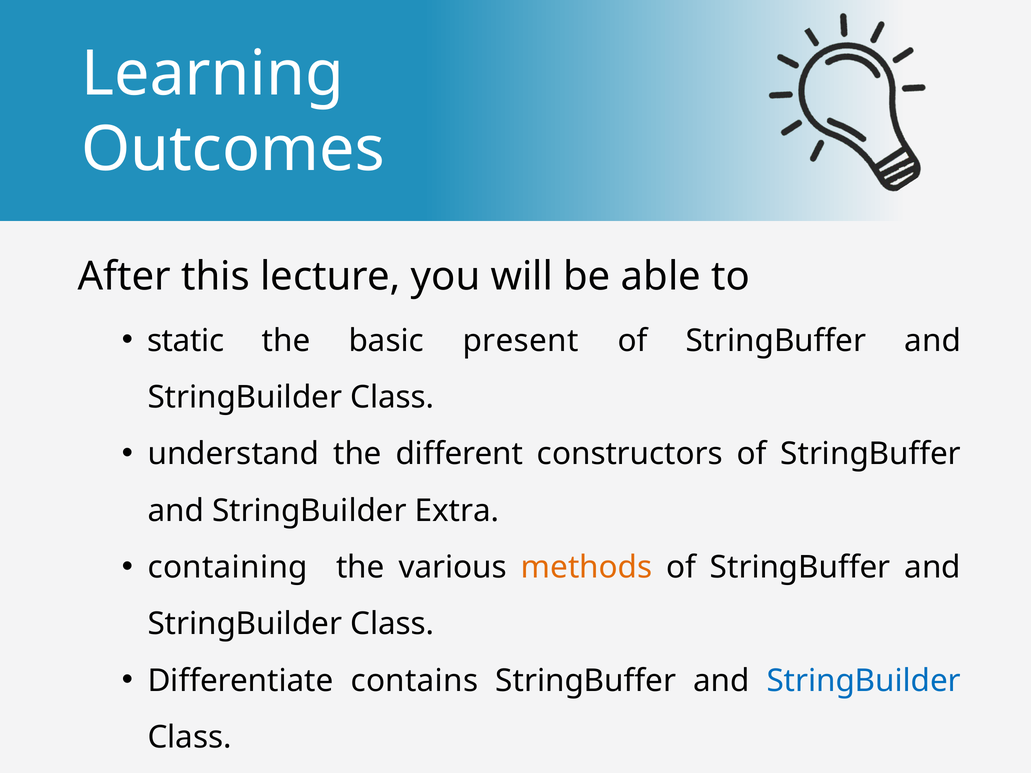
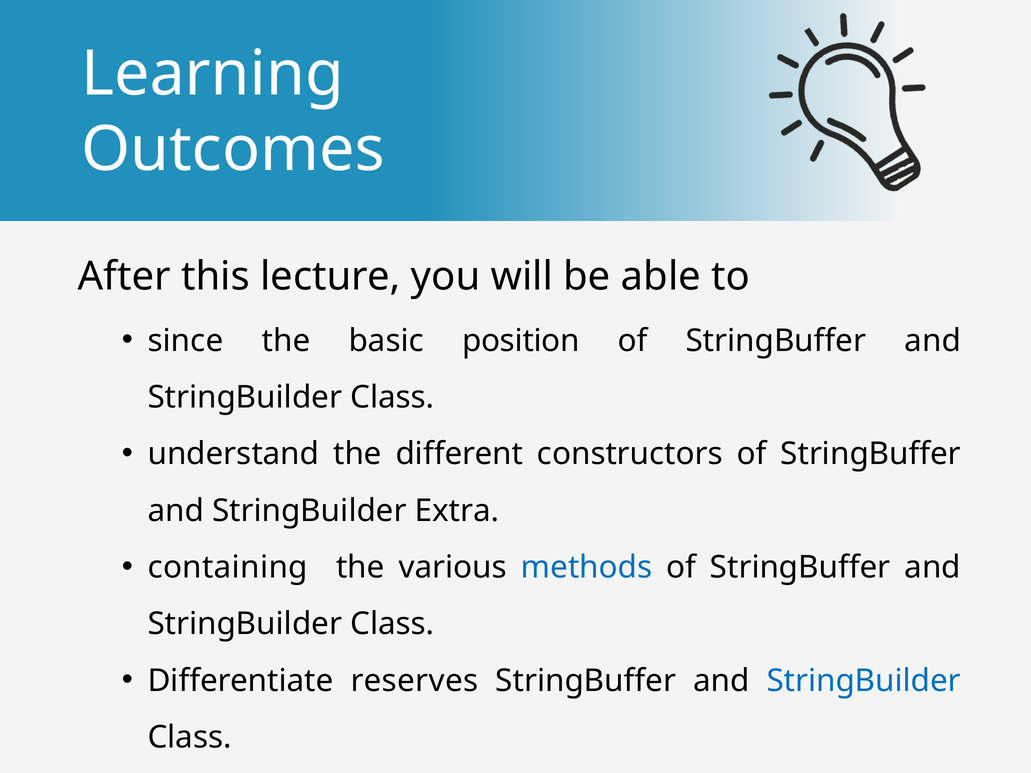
static: static -> since (186, 341)
present: present -> position (521, 341)
methods colour: orange -> blue (587, 568)
contains: contains -> reserves (414, 681)
